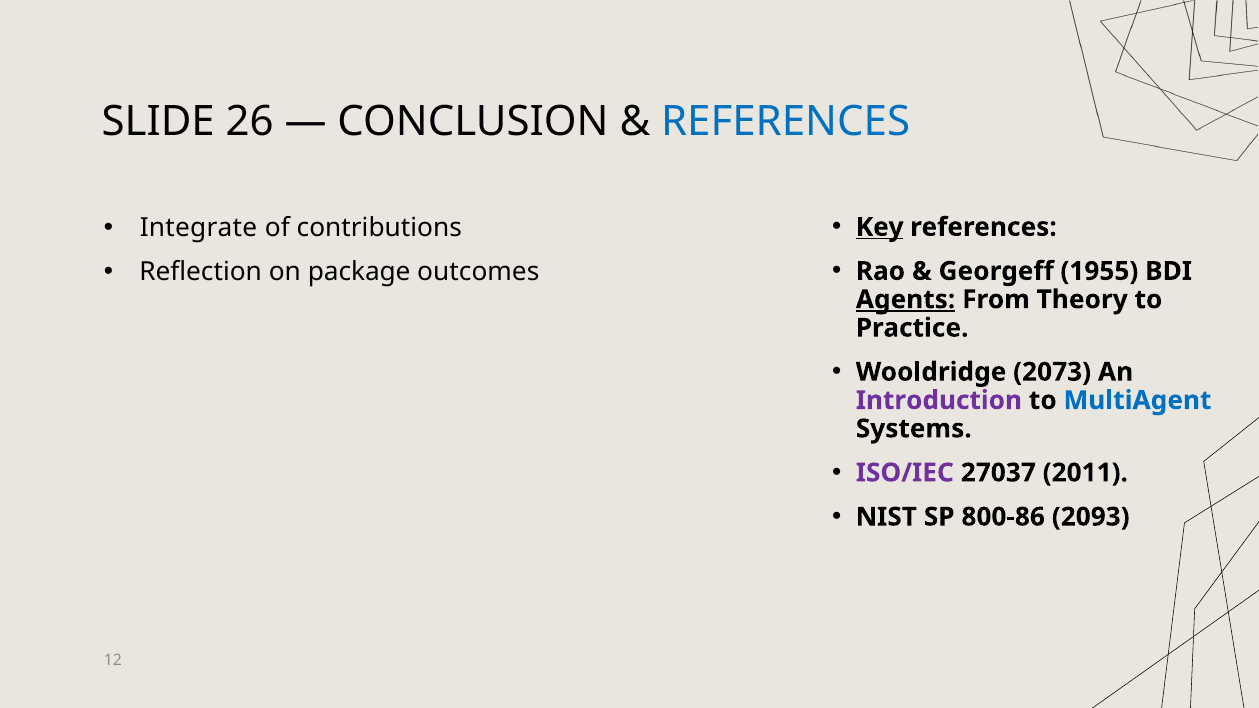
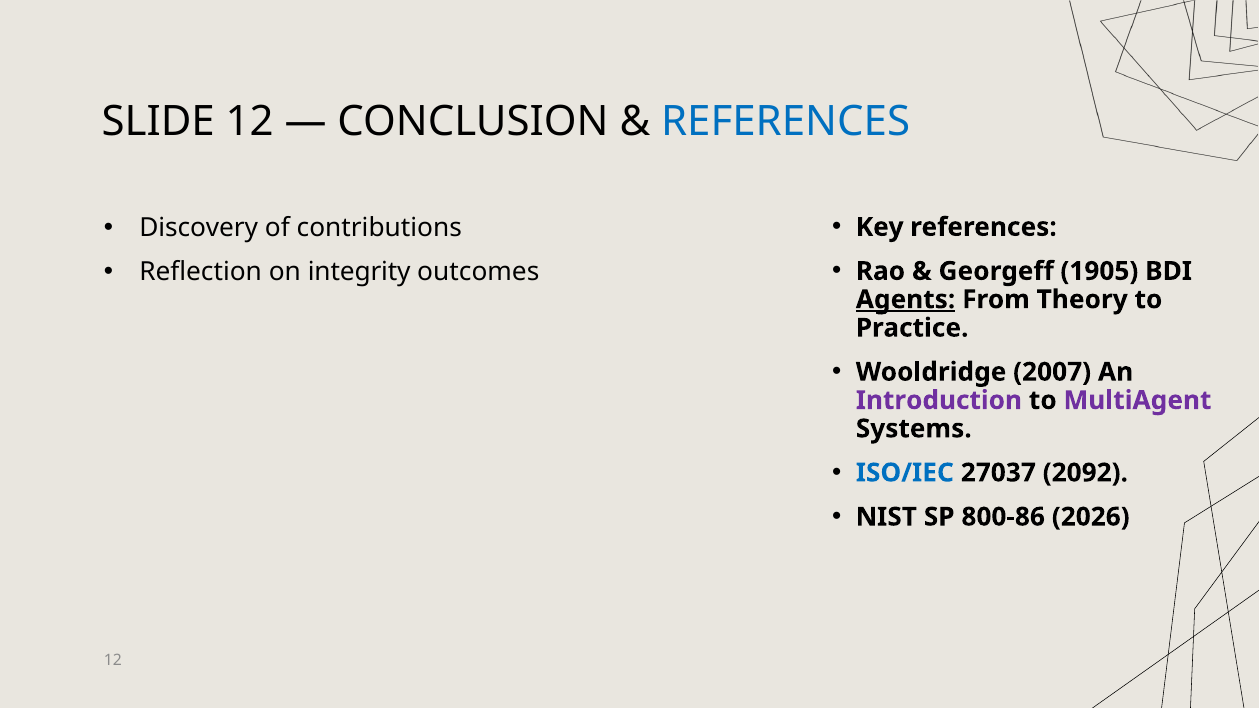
SLIDE 26: 26 -> 12 (250, 122)
Key underline: present -> none (880, 227)
Integrate: Integrate -> Discovery (199, 228)
1955: 1955 -> 1905 (1099, 271)
package: package -> integrity (359, 272)
2073: 2073 -> 2007 (1052, 372)
MultiAgent colour: blue -> purple (1137, 400)
ISO/IEC colour: purple -> blue (905, 473)
2011: 2011 -> 2092 (1085, 473)
2093: 2093 -> 2026 (1091, 517)
